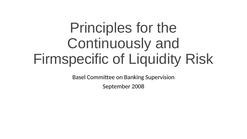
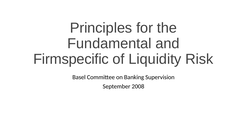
Continuously: Continuously -> Fundamental (109, 44)
